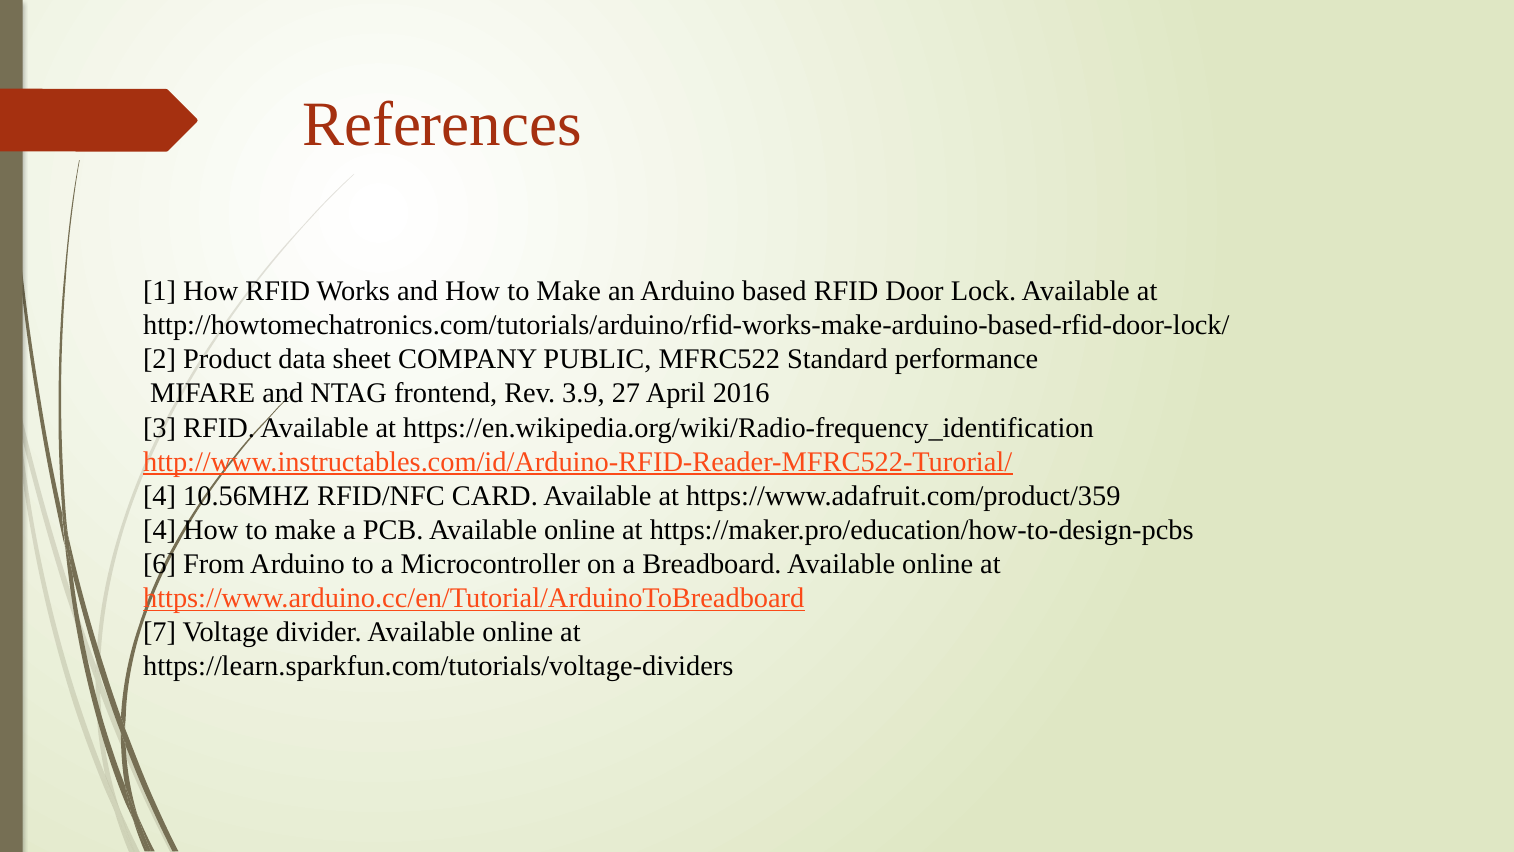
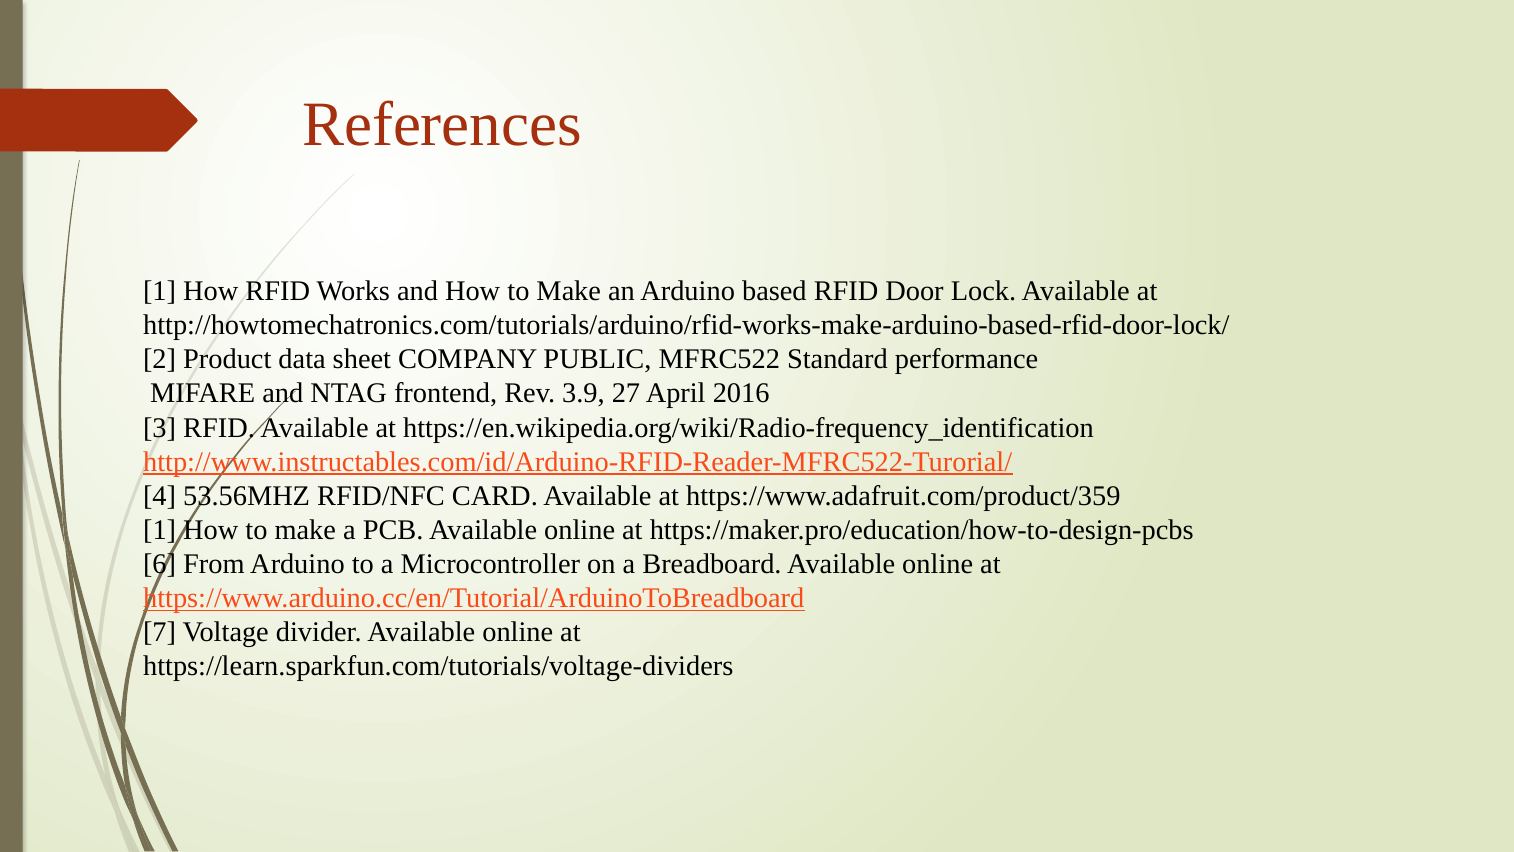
10.56MHZ: 10.56MHZ -> 53.56MHZ (247, 496)
4: 4 -> 1 (160, 530)
